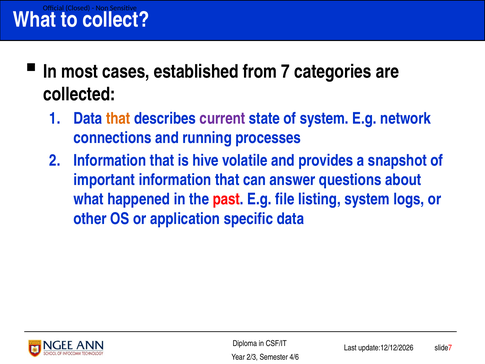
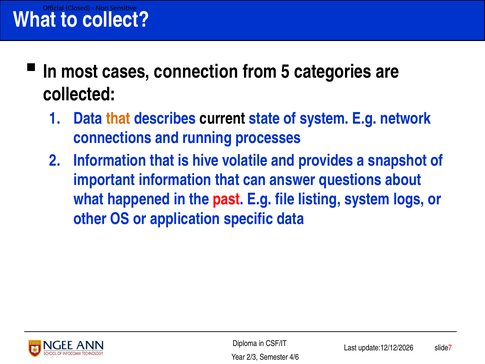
established: established -> connection (196, 72)
7: 7 -> 5 (286, 72)
current colour: purple -> black (222, 118)
